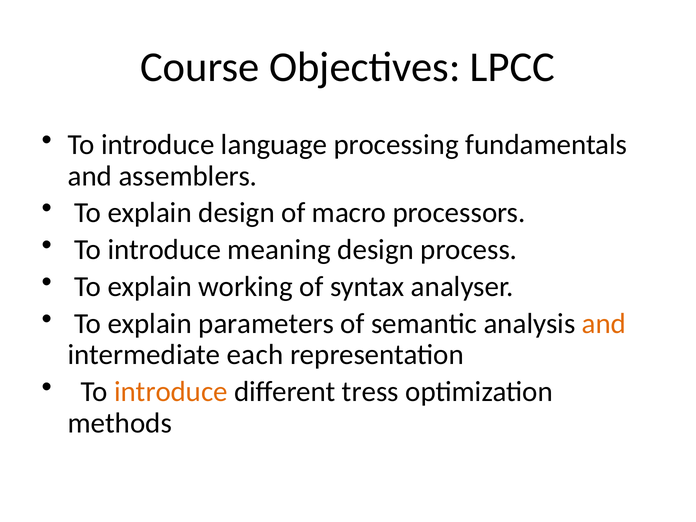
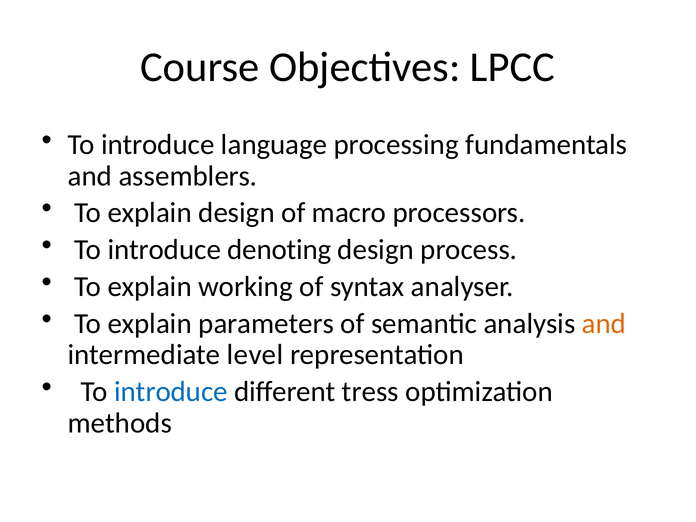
meaning: meaning -> denoting (279, 250)
each: each -> level (255, 355)
introduce colour: orange -> blue (171, 392)
